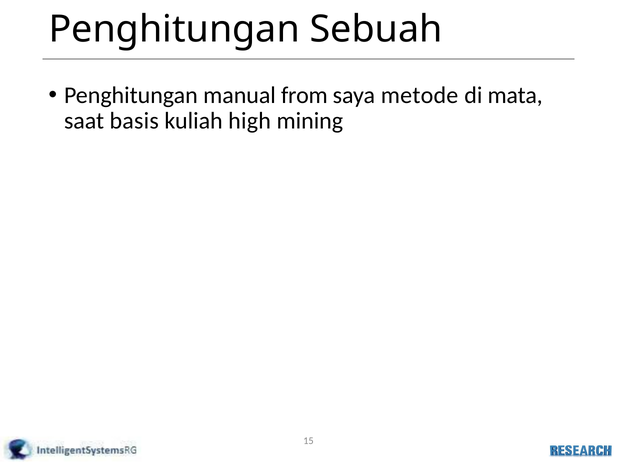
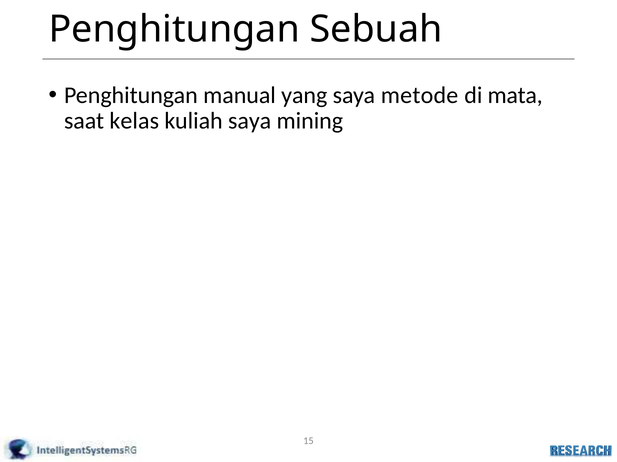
from: from -> yang (304, 95)
basis: basis -> kelas (134, 121)
kuliah high: high -> saya (250, 121)
